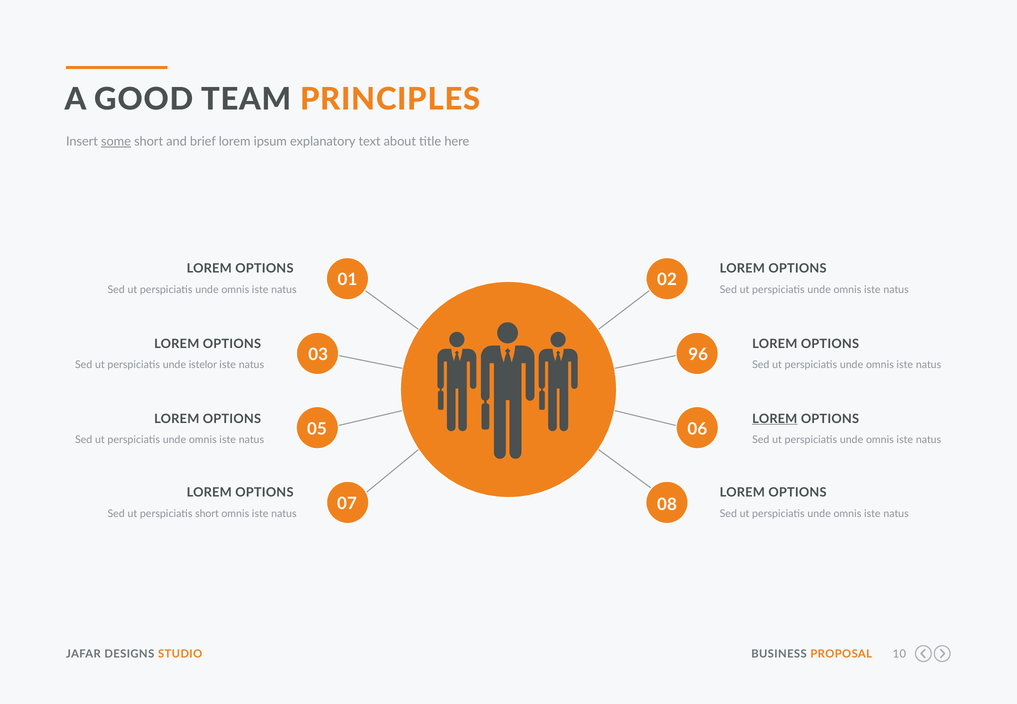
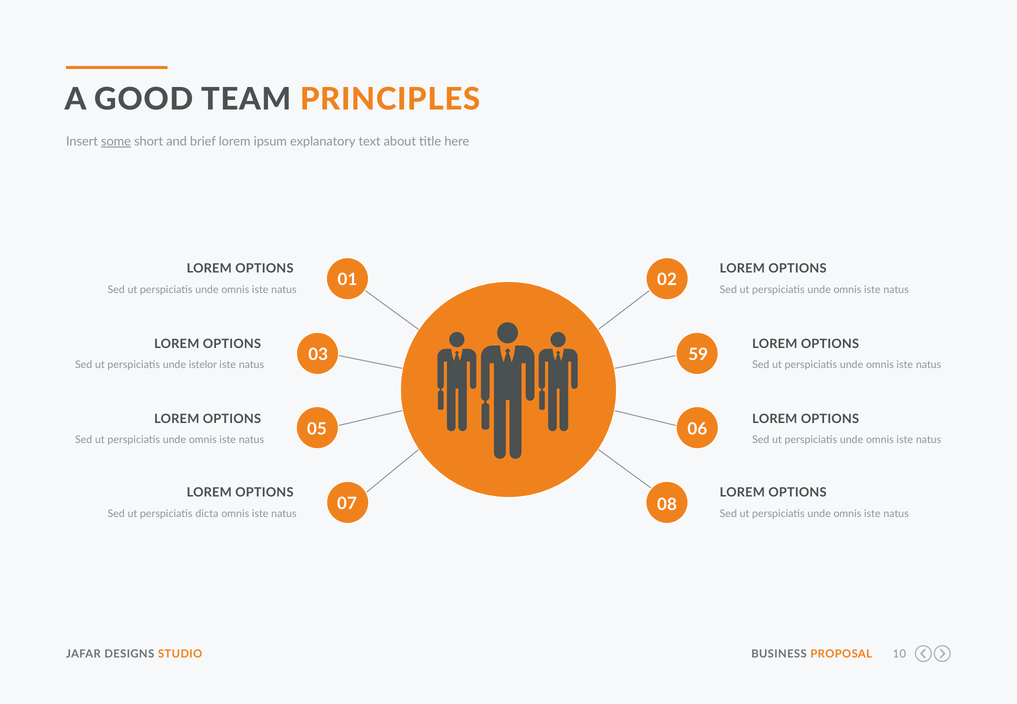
96: 96 -> 59 (698, 355)
LOREM underline: present -> none (775, 419)
perspiciatis short: short -> dicta (207, 514)
